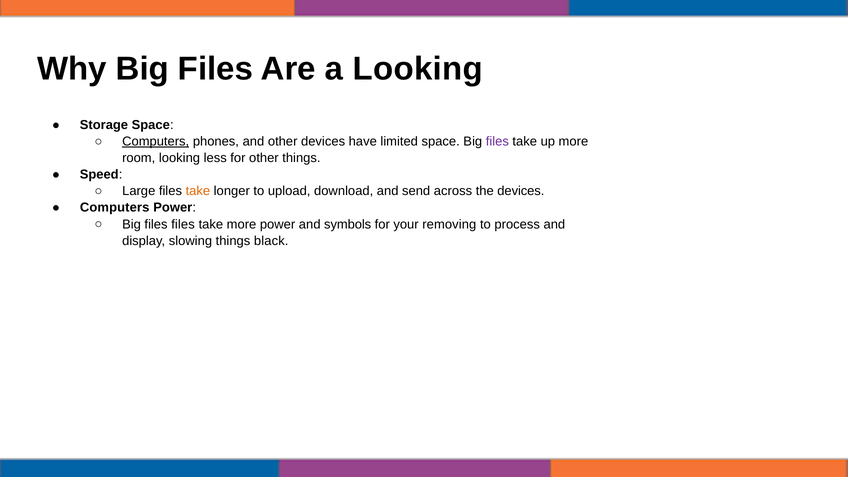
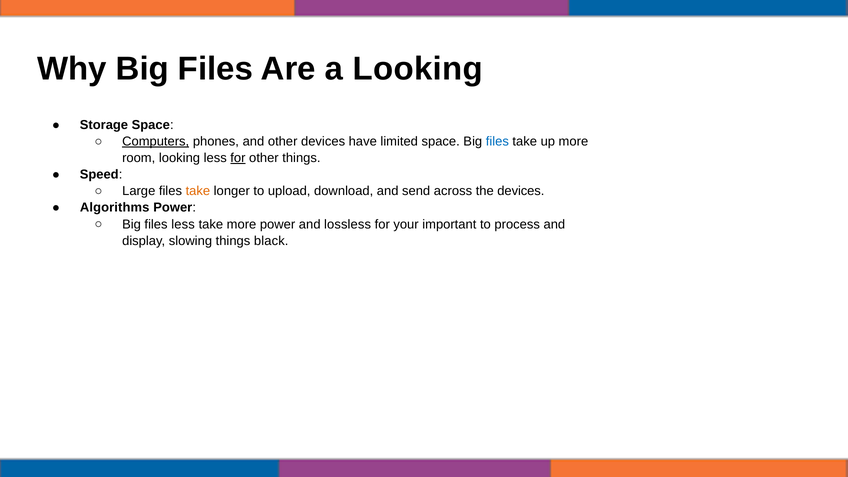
files colour: purple -> blue (497, 141)
for underline: none -> present (238, 158)
Computers: Computers -> Algorithms (115, 208)
files files: files -> less (183, 224)
symbols: symbols -> lossless (348, 224)
removing: removing -> important (449, 224)
